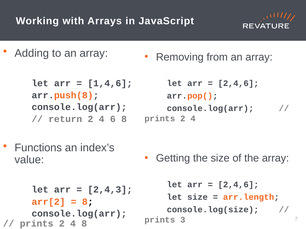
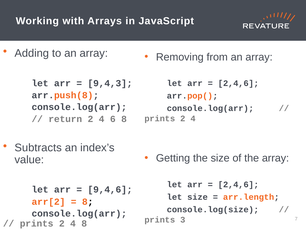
1,4,6: 1,4,6 -> 9,4,3 (110, 83)
Functions: Functions -> Subtracts (38, 148)
2,4,3: 2,4,3 -> 9,4,6 (110, 190)
